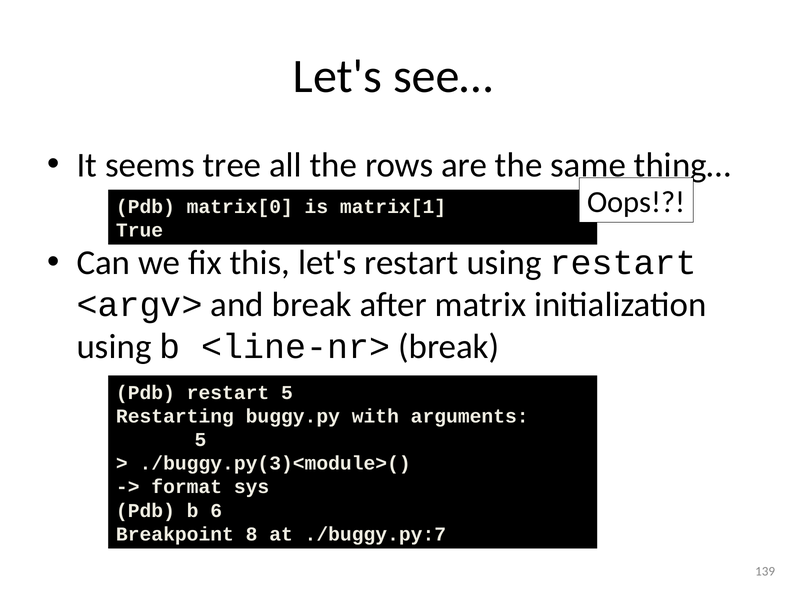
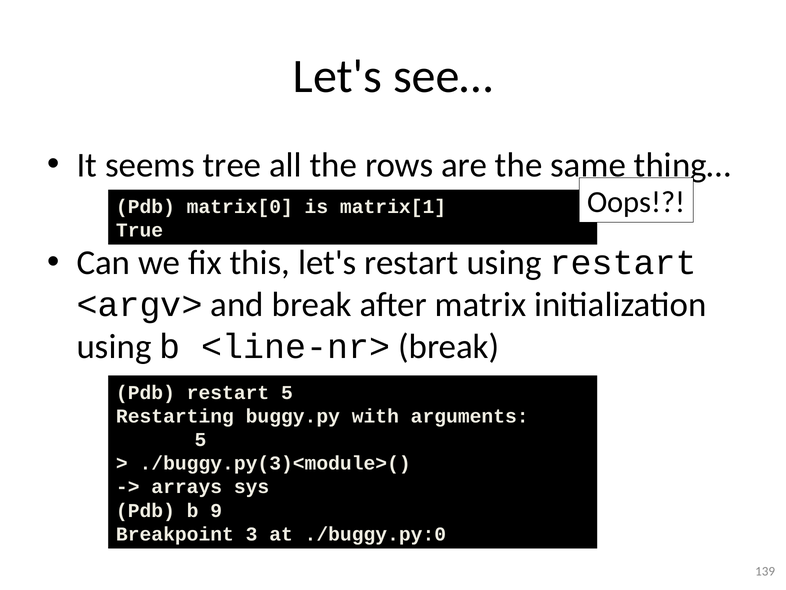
format: format -> arrays (187, 487)
6: 6 -> 9 (216, 510)
8: 8 -> 3 (252, 534)
./buggy.py:7: ./buggy.py:7 -> ./buggy.py:0 (375, 534)
